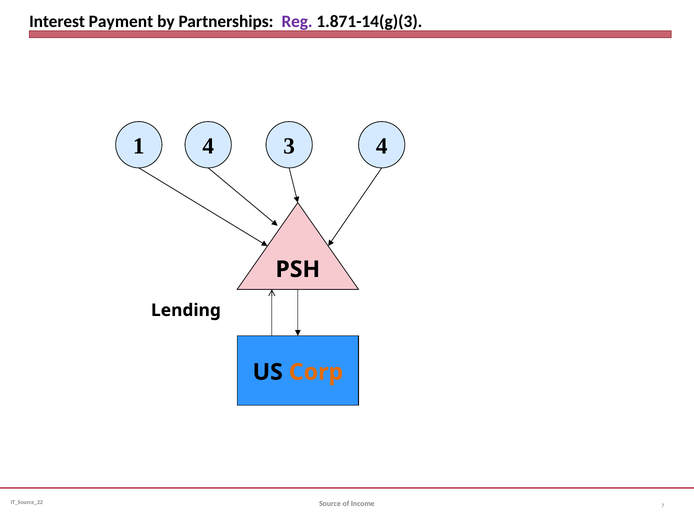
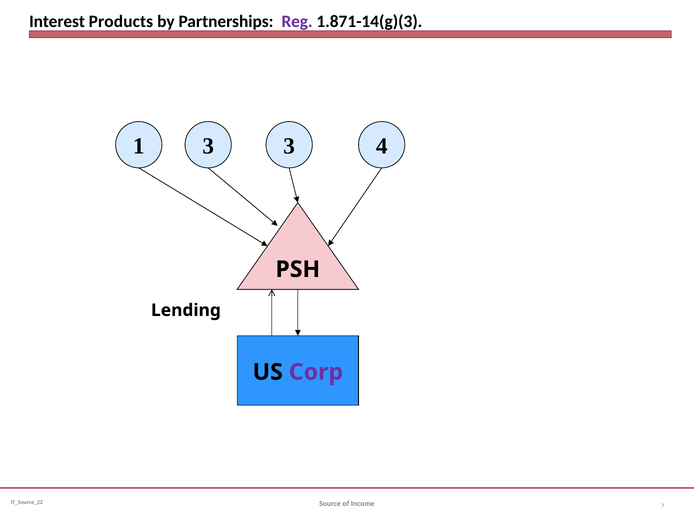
Payment: Payment -> Products (121, 22)
1 4: 4 -> 3 (208, 146)
Corp colour: orange -> purple (316, 372)
